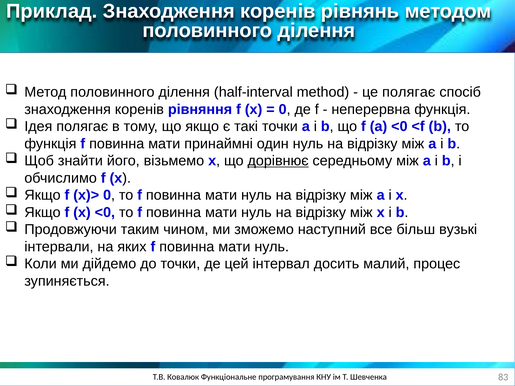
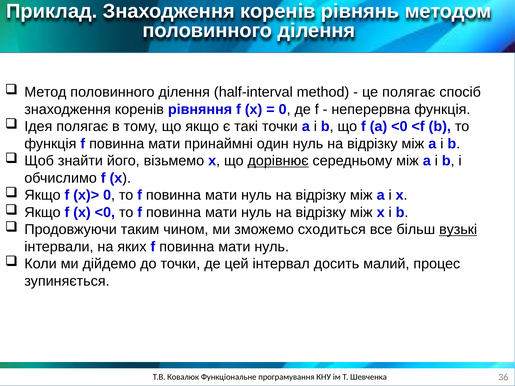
наступний: наступний -> сходиться (332, 230)
вузькі underline: none -> present (458, 230)
83: 83 -> 36 (503, 377)
